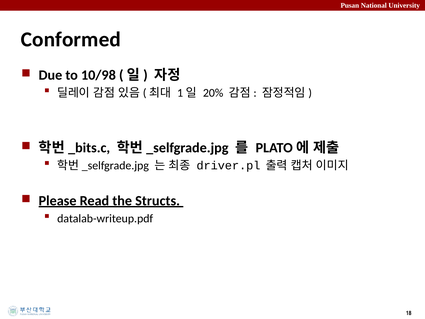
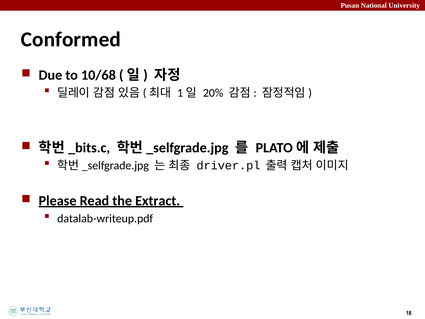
10/98: 10/98 -> 10/68 (98, 75)
Structs: Structs -> Extract (158, 201)
